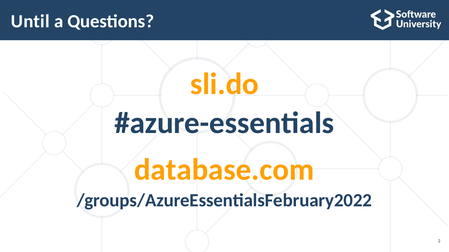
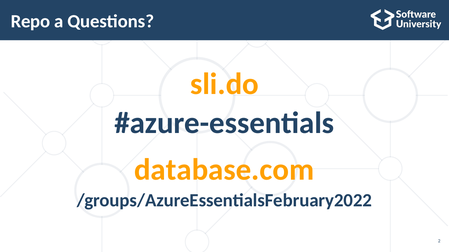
Until: Until -> Repo (30, 21)
